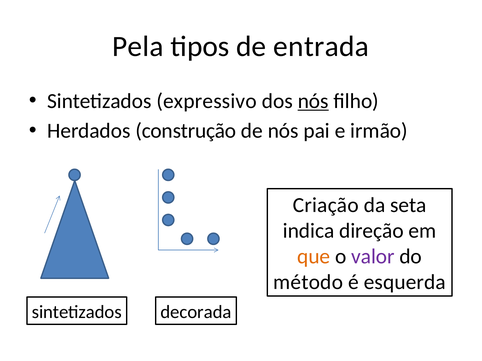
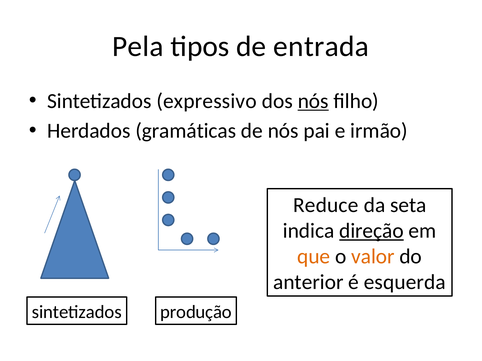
construção: construção -> gramáticas (186, 131)
Criação: Criação -> Reduce (326, 206)
direção underline: none -> present (371, 231)
valor colour: purple -> orange (373, 257)
método: método -> anterior (308, 283)
decorada: decorada -> produção (196, 312)
